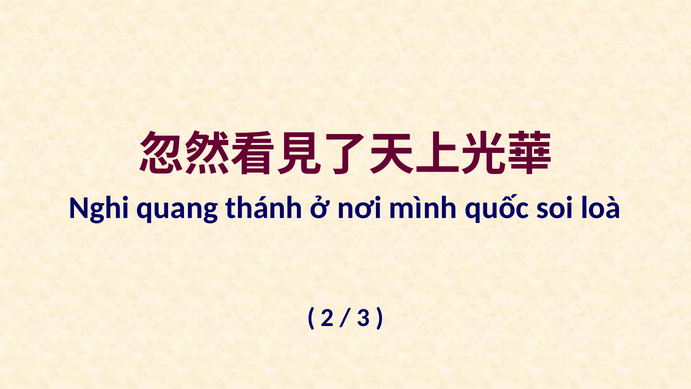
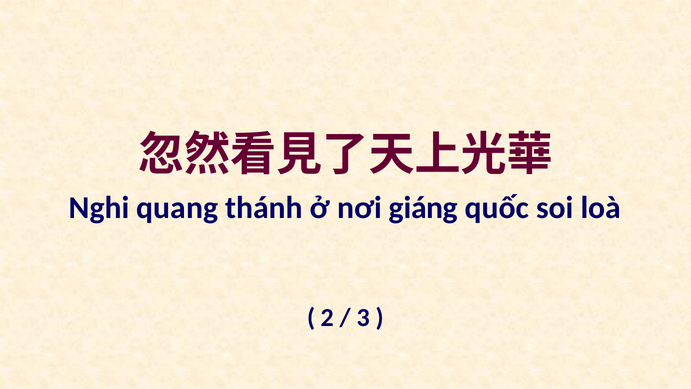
mình: mình -> giáng (423, 208)
